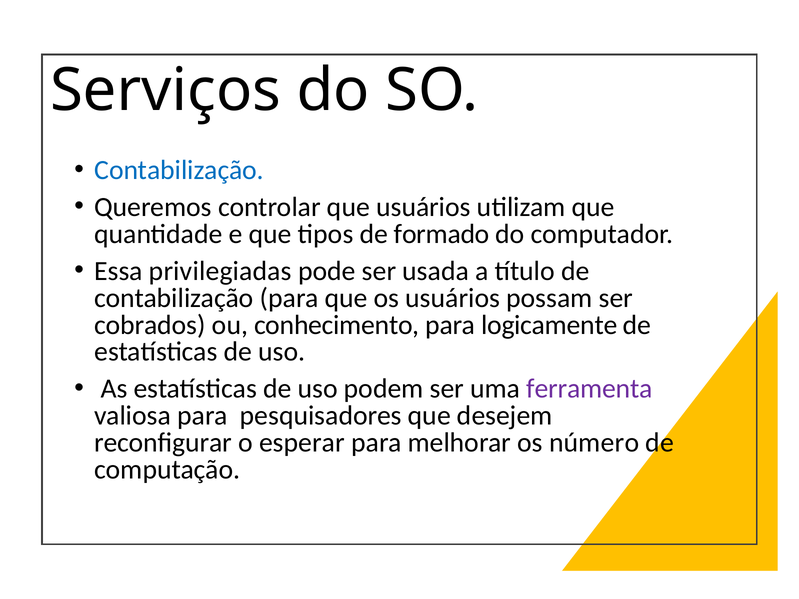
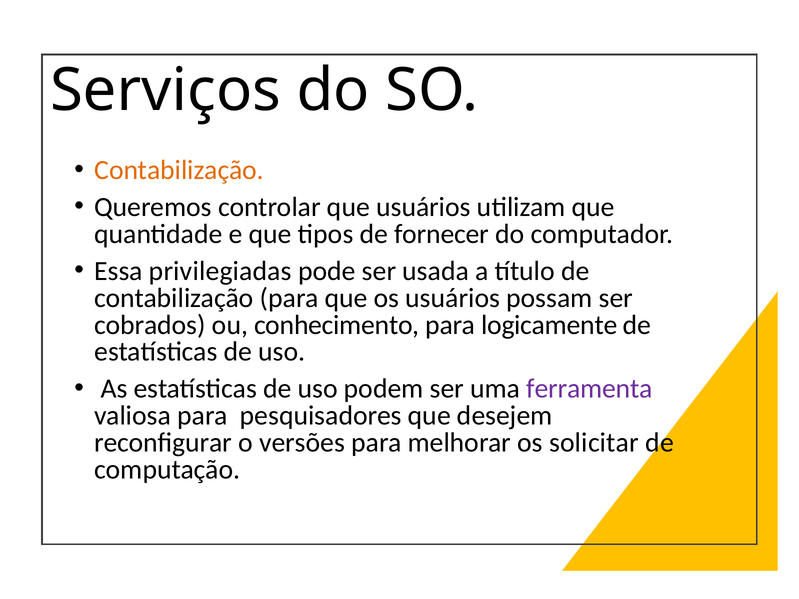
Contabilização colour: blue -> orange (179, 170)
formado: formado -> fornecer (442, 234)
esperar: esperar -> versões (302, 443)
número: número -> solicitar (594, 443)
